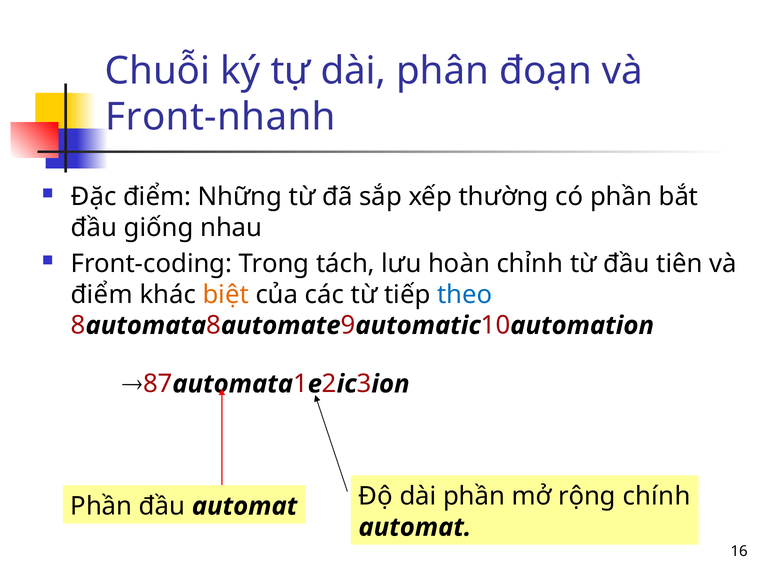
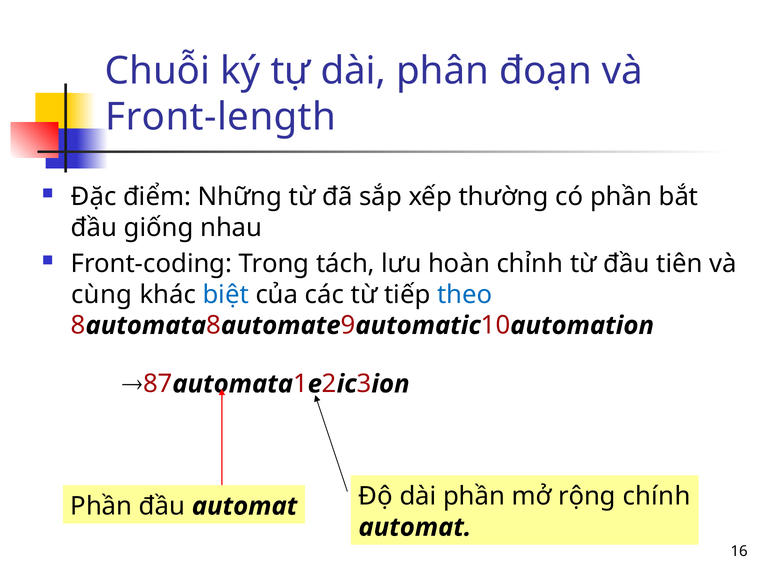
Front-nhanh: Front-nhanh -> Front-length (221, 117)
điểm: điểm -> cùng (102, 295)
biệt colour: orange -> blue (226, 295)
